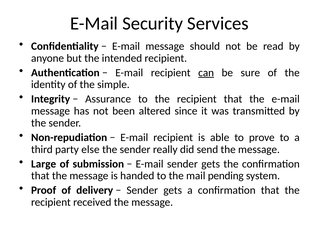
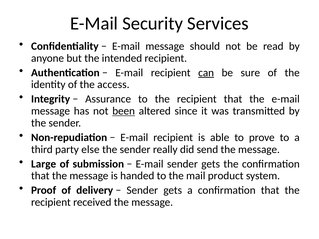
simple: simple -> access (113, 85)
been underline: none -> present (124, 111)
pending: pending -> product (226, 176)
